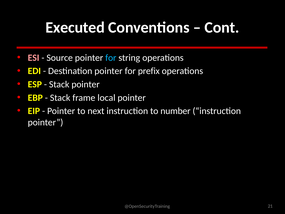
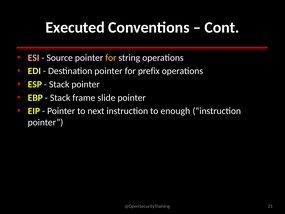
for colour: light blue -> yellow (111, 58)
local: local -> slide (106, 98)
number: number -> enough (175, 111)
